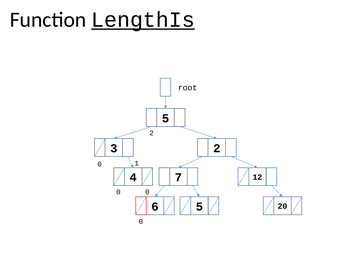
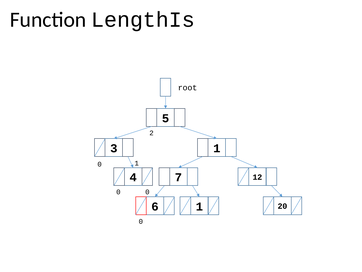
LengthIs underline: present -> none (143, 20)
3 2: 2 -> 1 (217, 148)
6 5: 5 -> 1 (199, 206)
